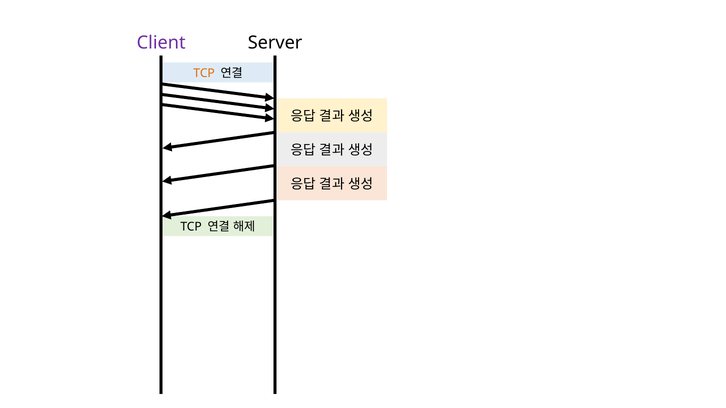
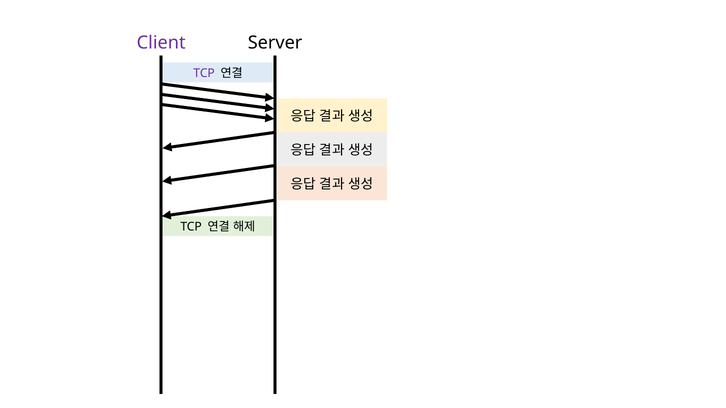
TCP colour: orange -> purple (204, 73)
